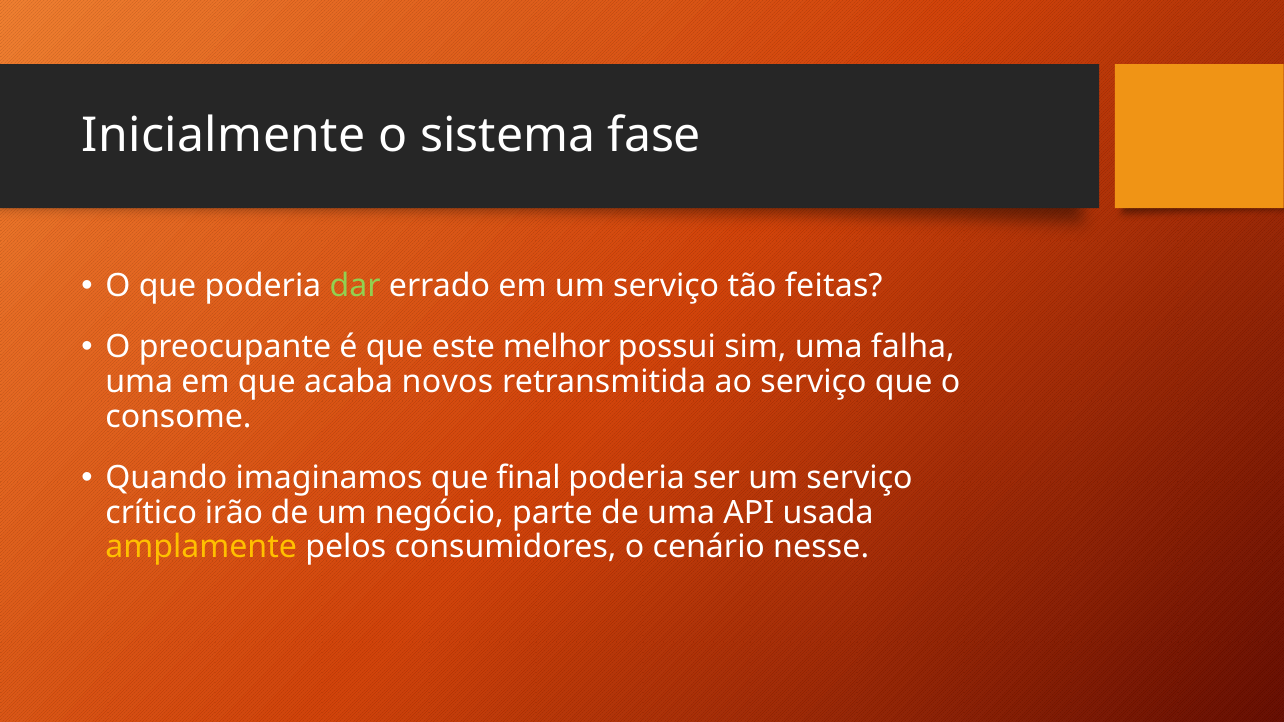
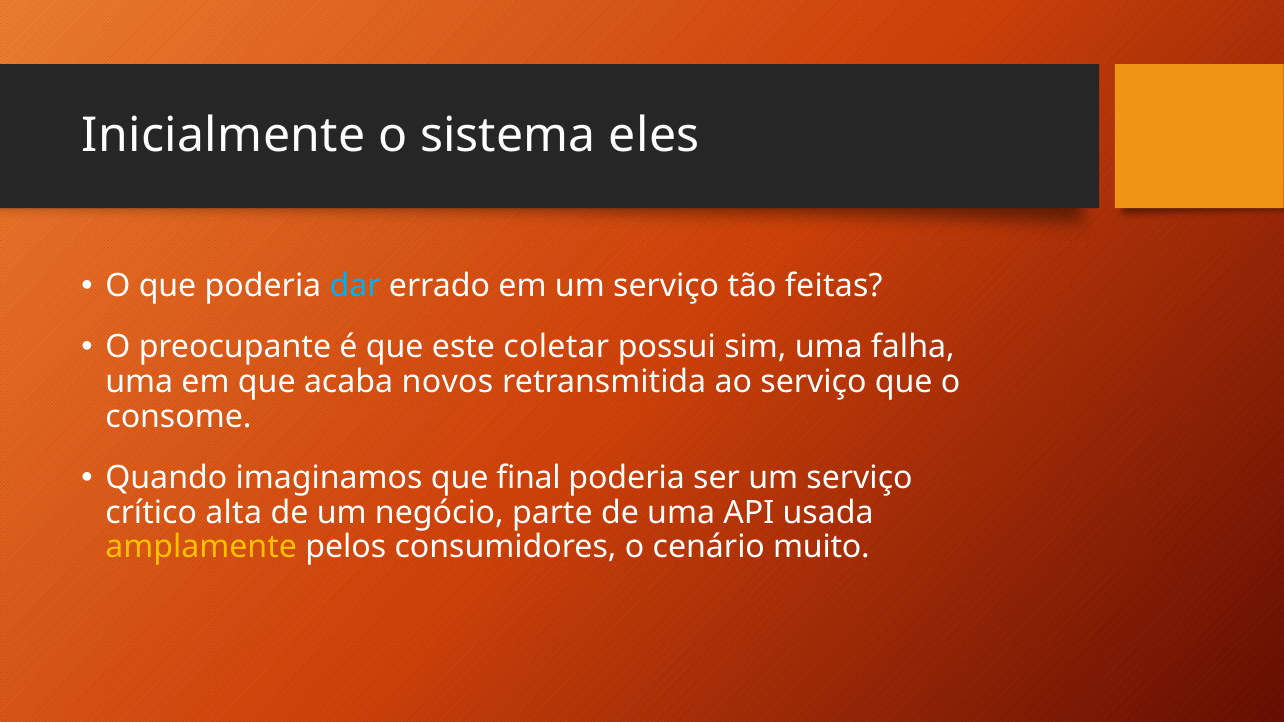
fase: fase -> eles (654, 136)
dar colour: light green -> light blue (355, 286)
melhor: melhor -> coletar (556, 347)
irão: irão -> alta (234, 513)
nesse: nesse -> muito (821, 547)
